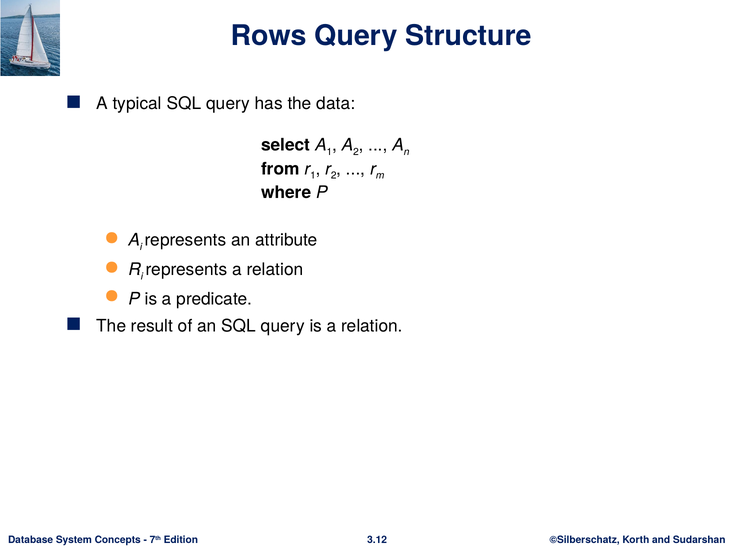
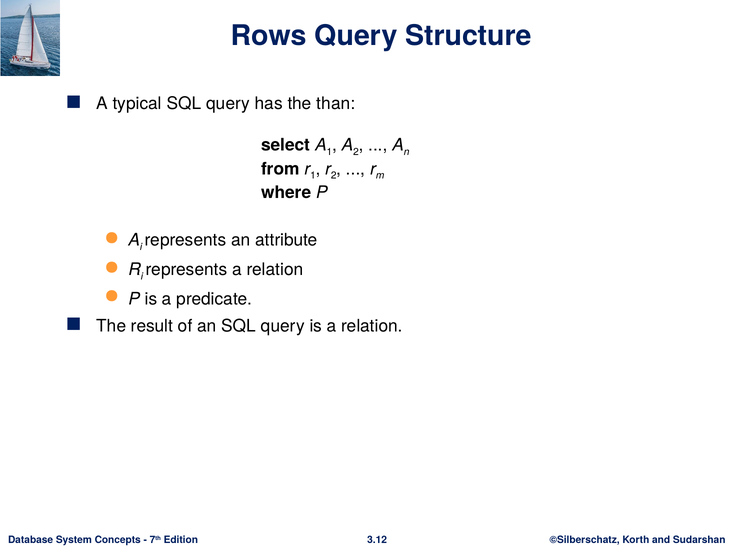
data: data -> than (336, 104)
